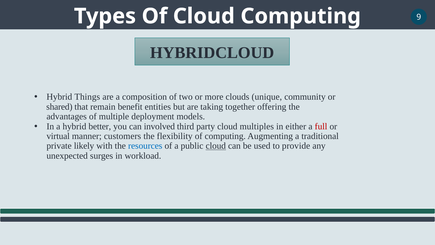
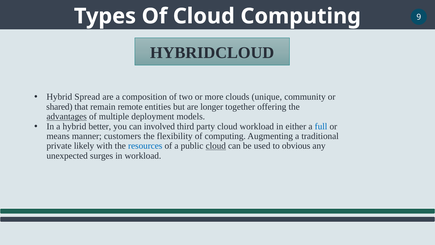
Things: Things -> Spread (87, 97)
benefit: benefit -> remote (130, 107)
taking: taking -> longer (212, 107)
advantages underline: none -> present (67, 116)
cloud multiples: multiples -> workload (257, 126)
full colour: red -> blue (321, 126)
virtual: virtual -> means (58, 136)
provide: provide -> obvious (296, 146)
